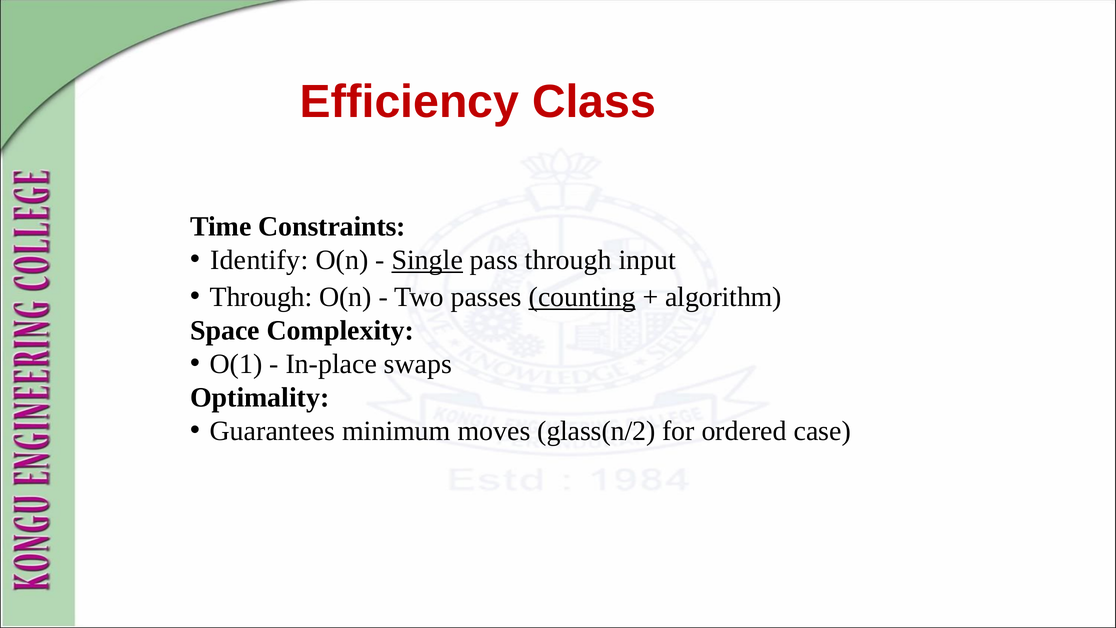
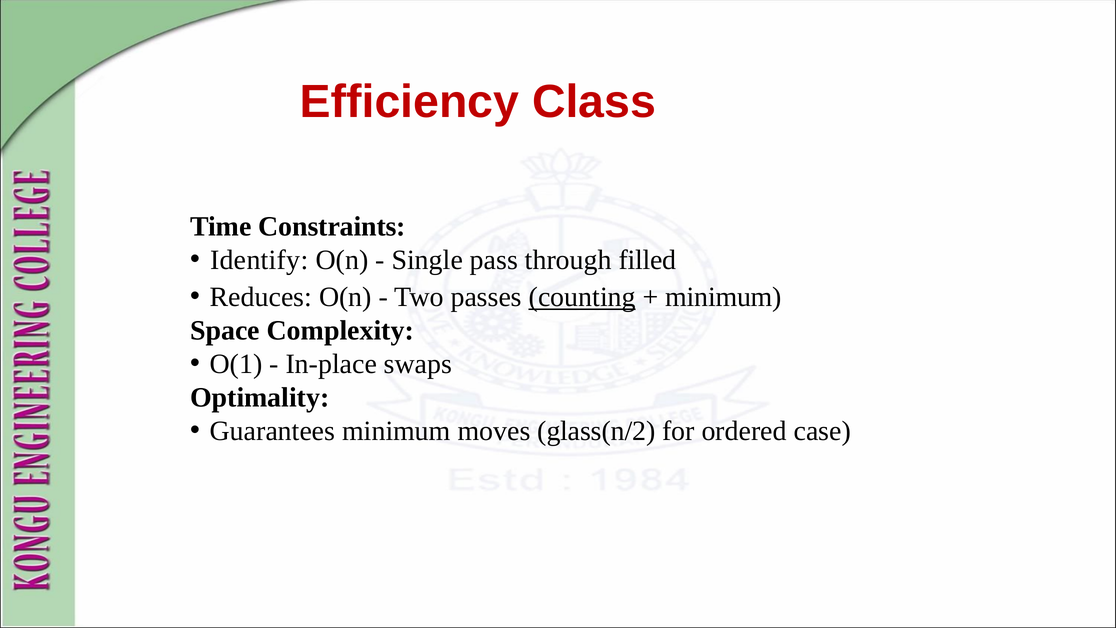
Single underline: present -> none (427, 260)
input: input -> filled (647, 260)
Through: Through -> Reduces (261, 297)
algorithm: algorithm -> minimum (723, 297)
